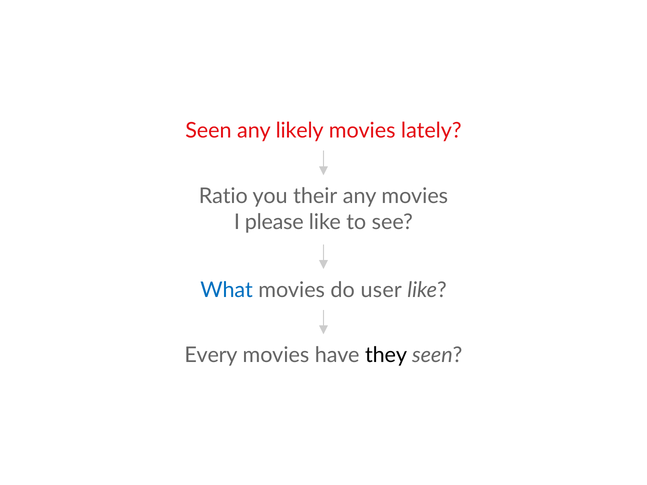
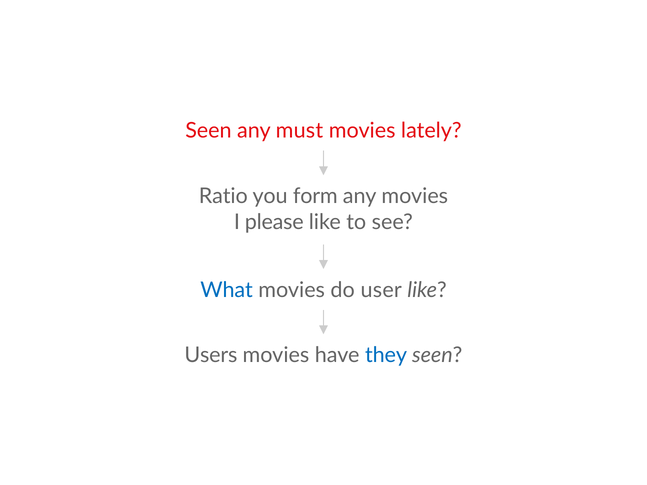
likely: likely -> must (299, 131)
their: their -> form (315, 196)
Every: Every -> Users (211, 355)
they colour: black -> blue (386, 355)
